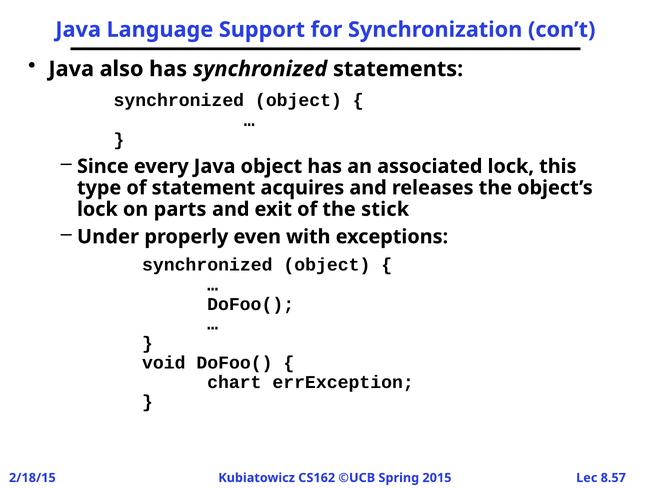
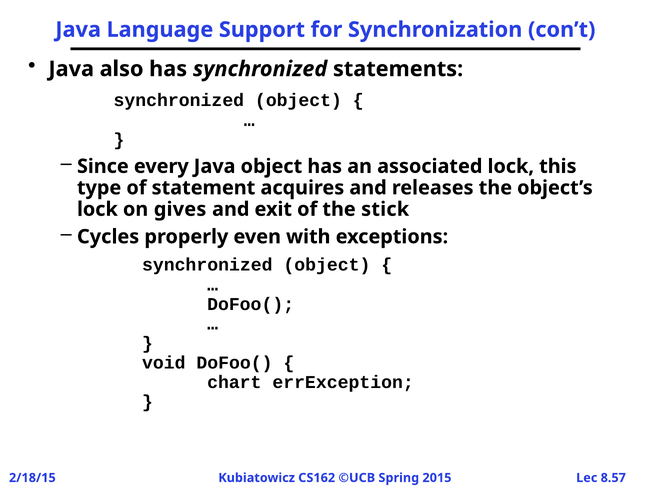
parts: parts -> gives (180, 209)
Under: Under -> Cycles (108, 237)
